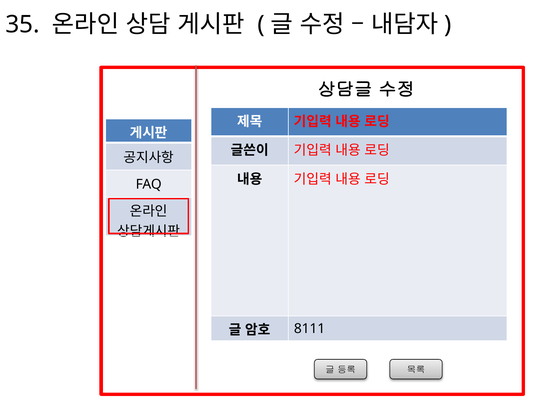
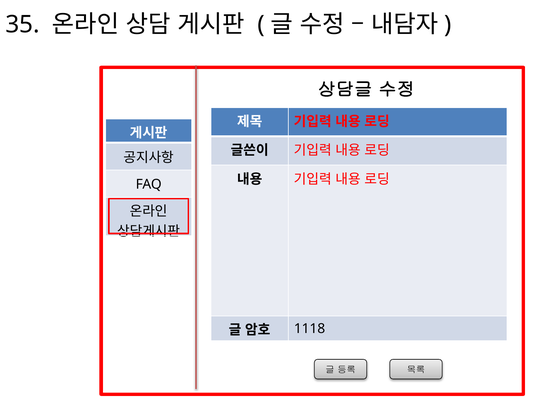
8111: 8111 -> 1118 (310, 329)
